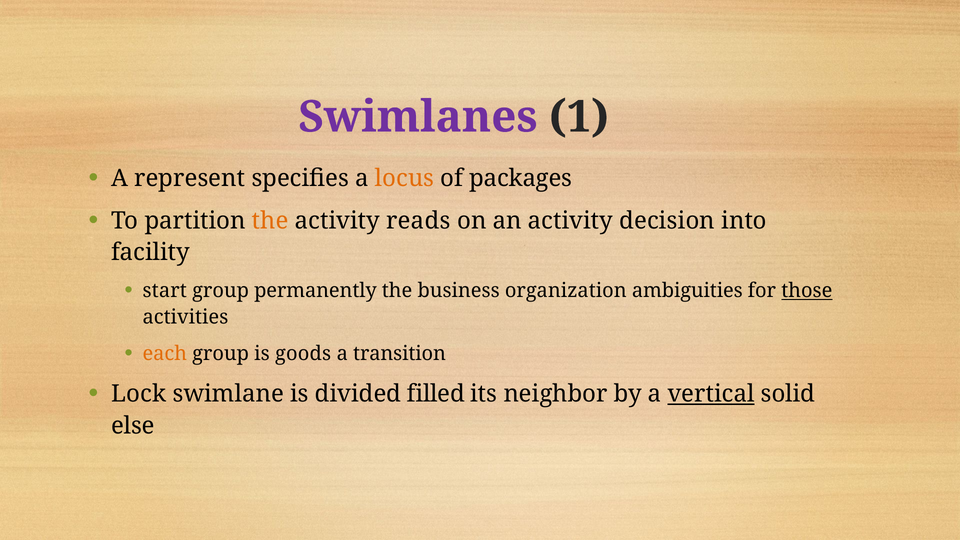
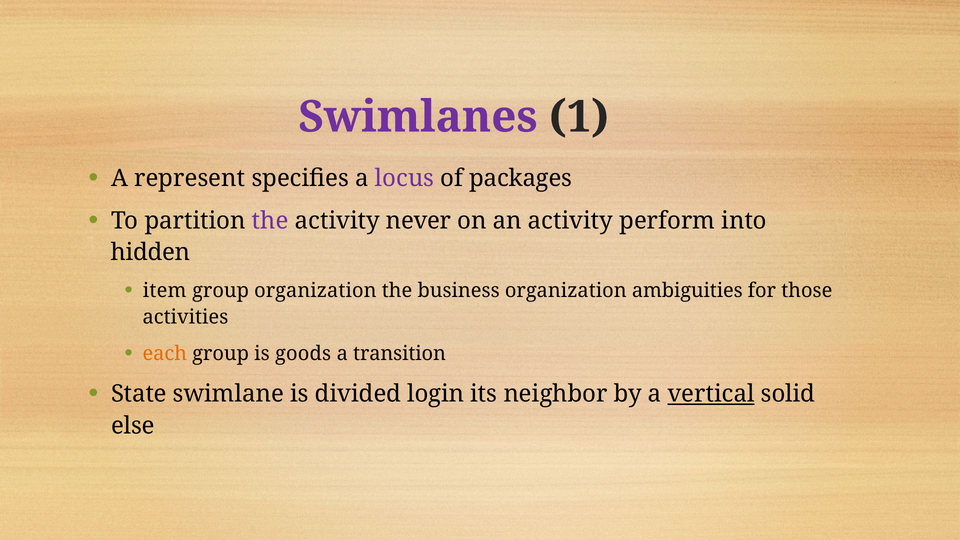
locus colour: orange -> purple (404, 178)
the colour: orange -> purple (270, 221)
reads: reads -> never (419, 221)
decision: decision -> perform (667, 221)
facility: facility -> hidden (151, 252)
start: start -> item (165, 291)
group permanently: permanently -> organization (315, 291)
those underline: present -> none (807, 291)
Lock: Lock -> State (139, 394)
filled: filled -> login (436, 394)
